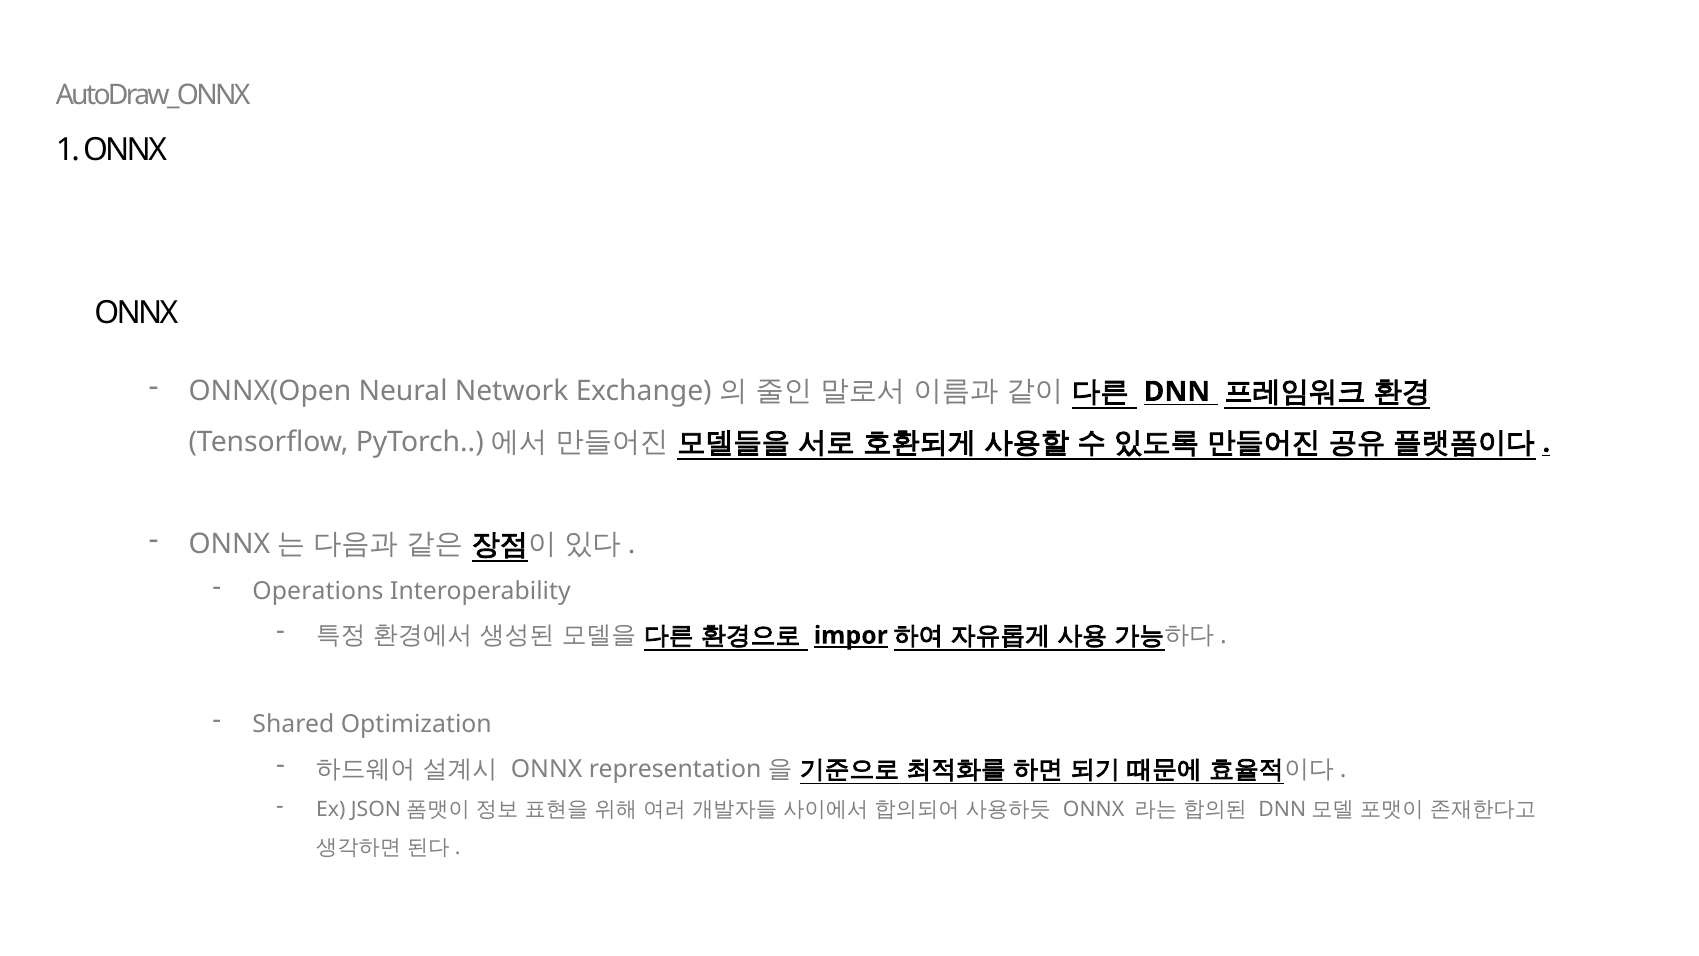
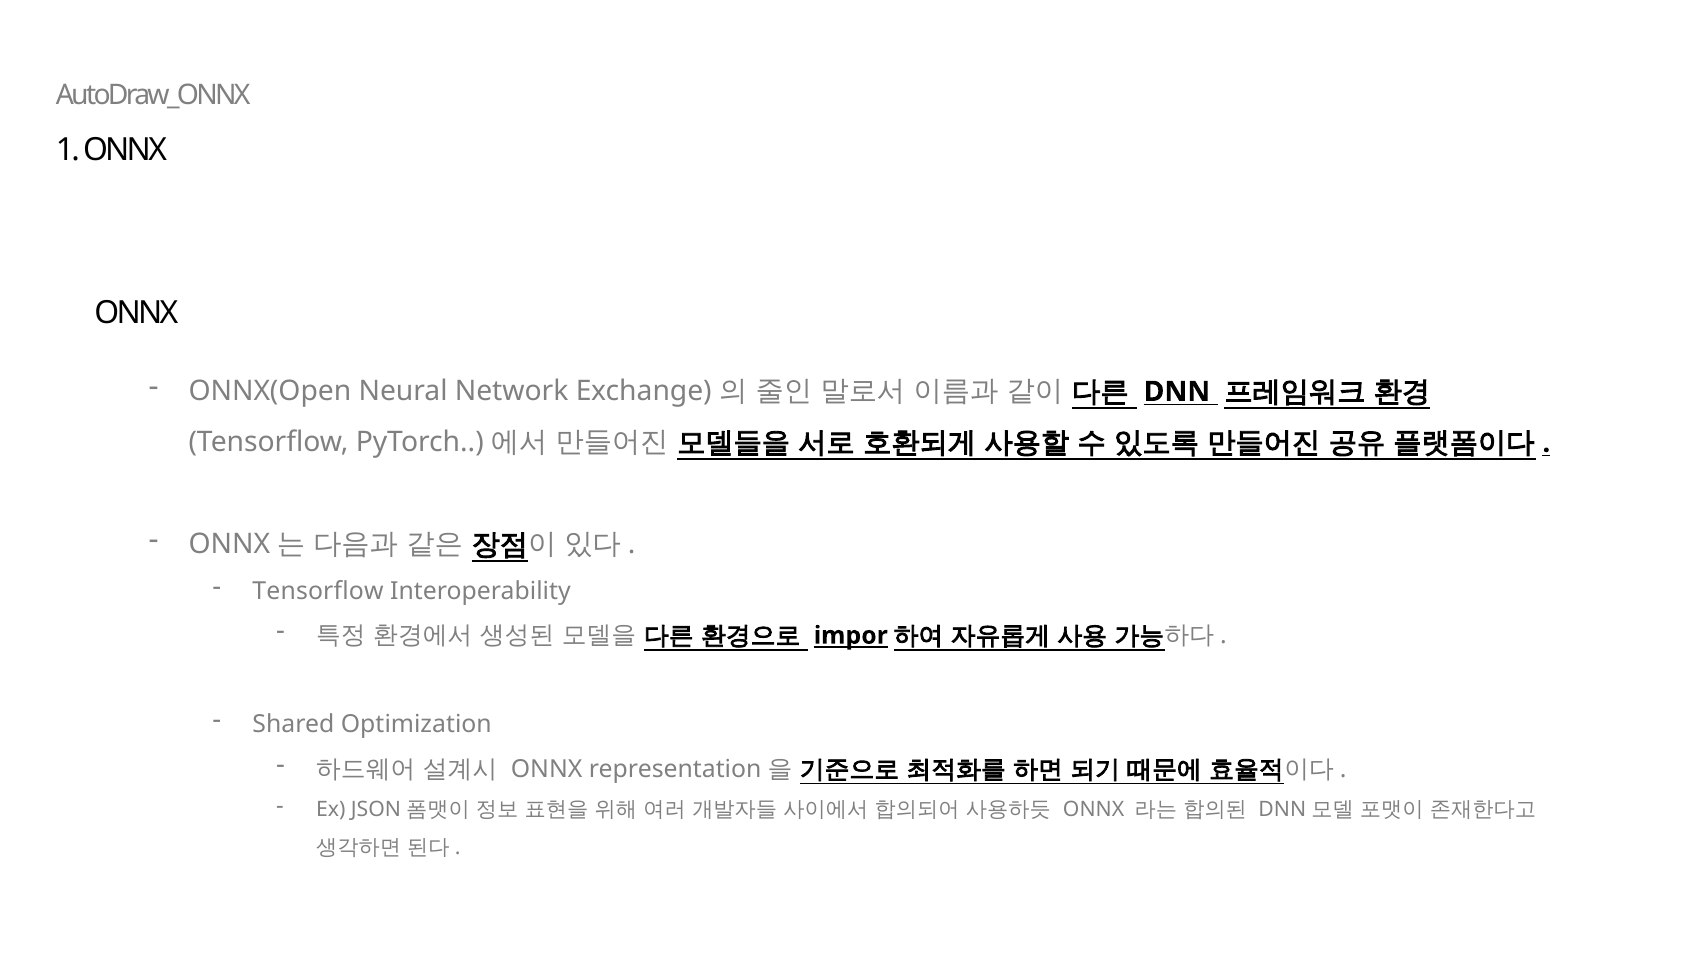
Operations: Operations -> Tensorflow (318, 591)
